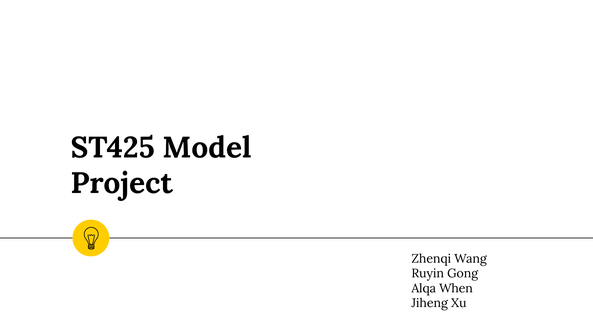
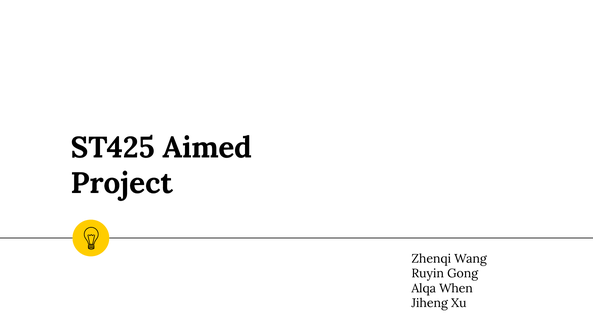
Model: Model -> Aimed (207, 148)
